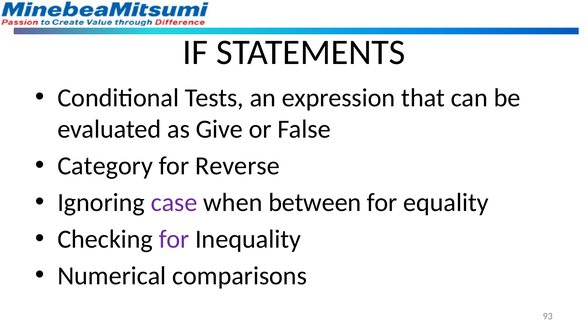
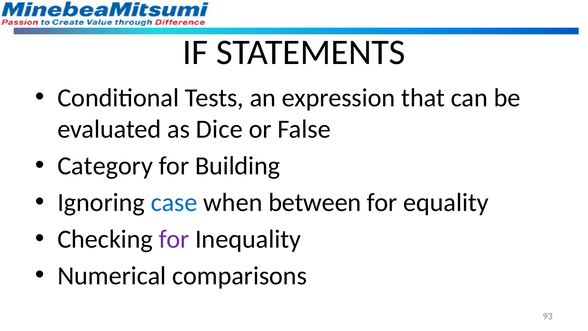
Give: Give -> Dice (219, 129)
Reverse: Reverse -> Building (238, 166)
case colour: purple -> blue (174, 202)
